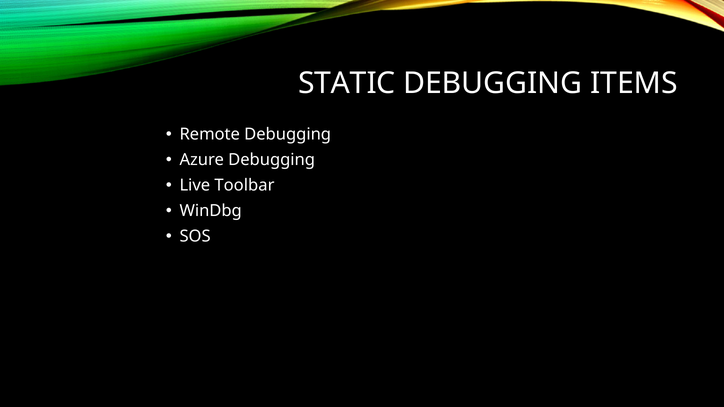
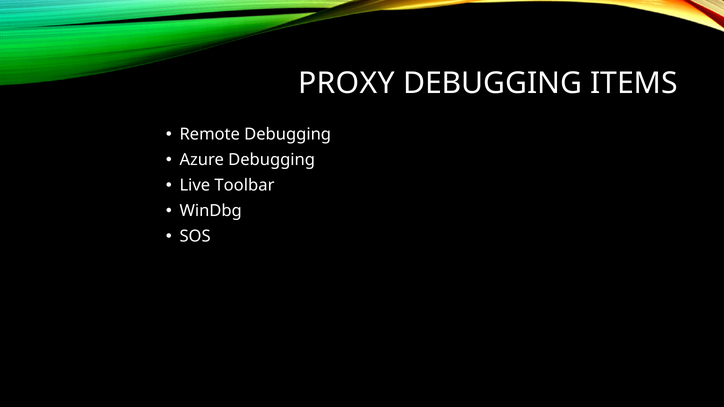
STATIC: STATIC -> PROXY (347, 84)
